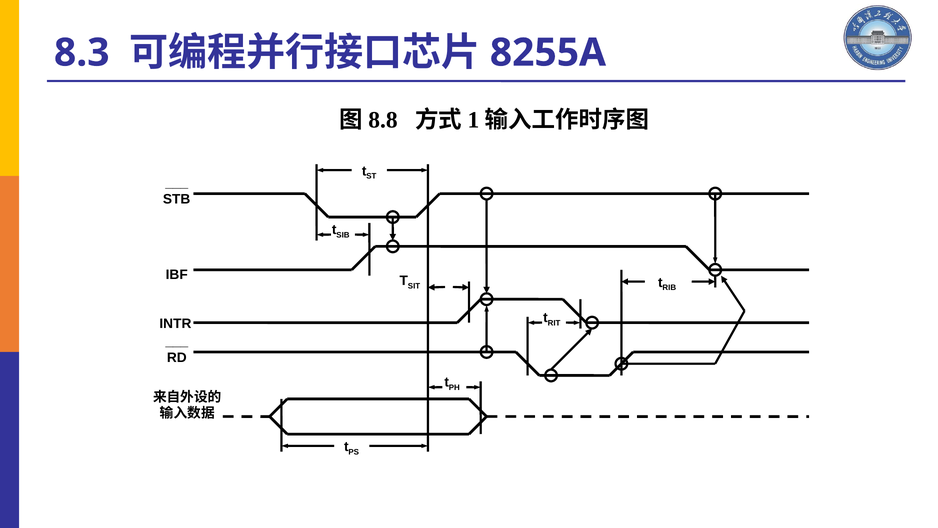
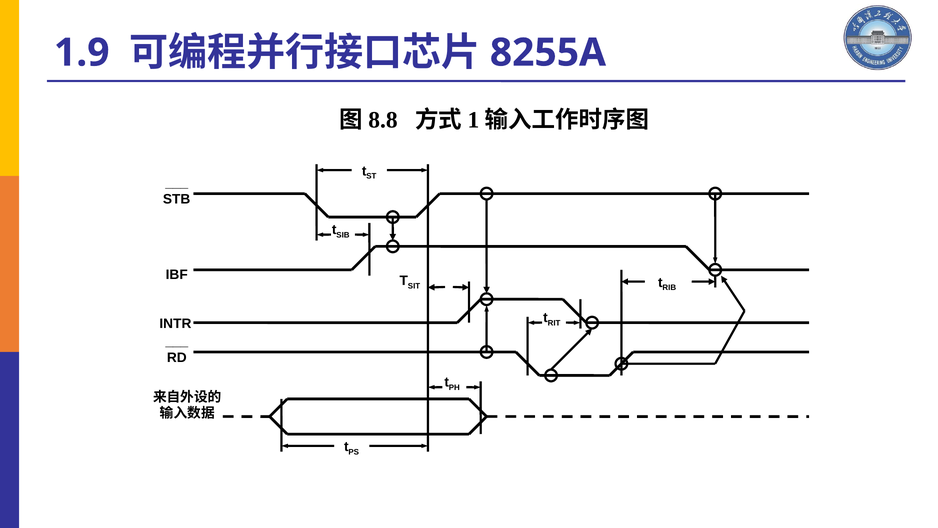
8.3: 8.3 -> 1.9 (82, 53)
